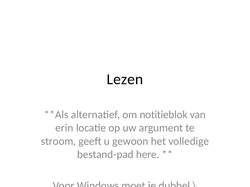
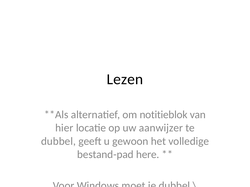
erin: erin -> hier (64, 128)
argument: argument -> aanwijzer (161, 128)
stroom: stroom -> dubbel (58, 142)
